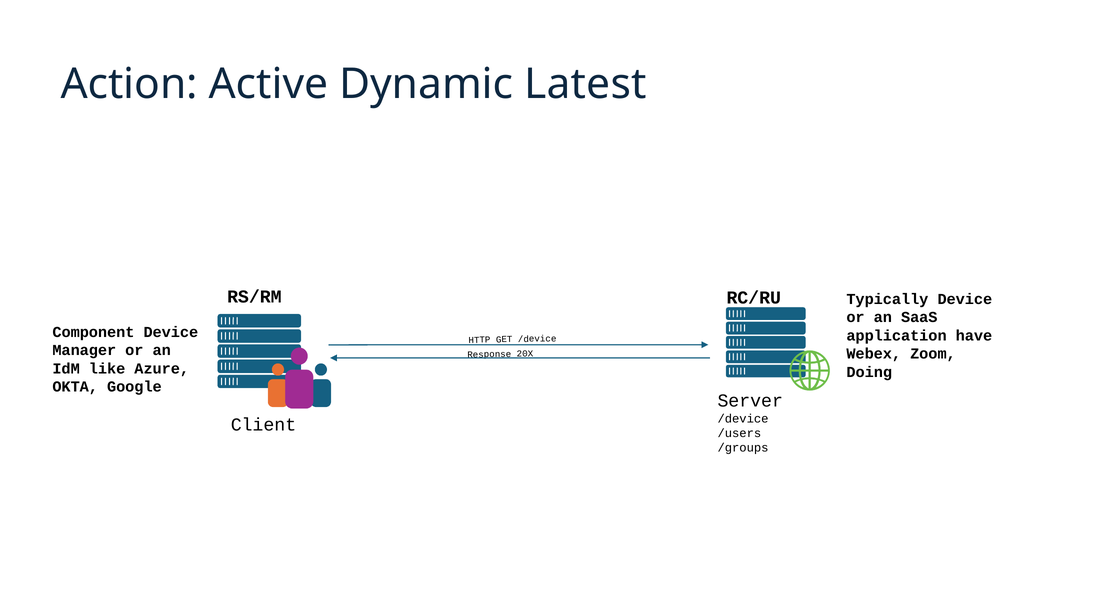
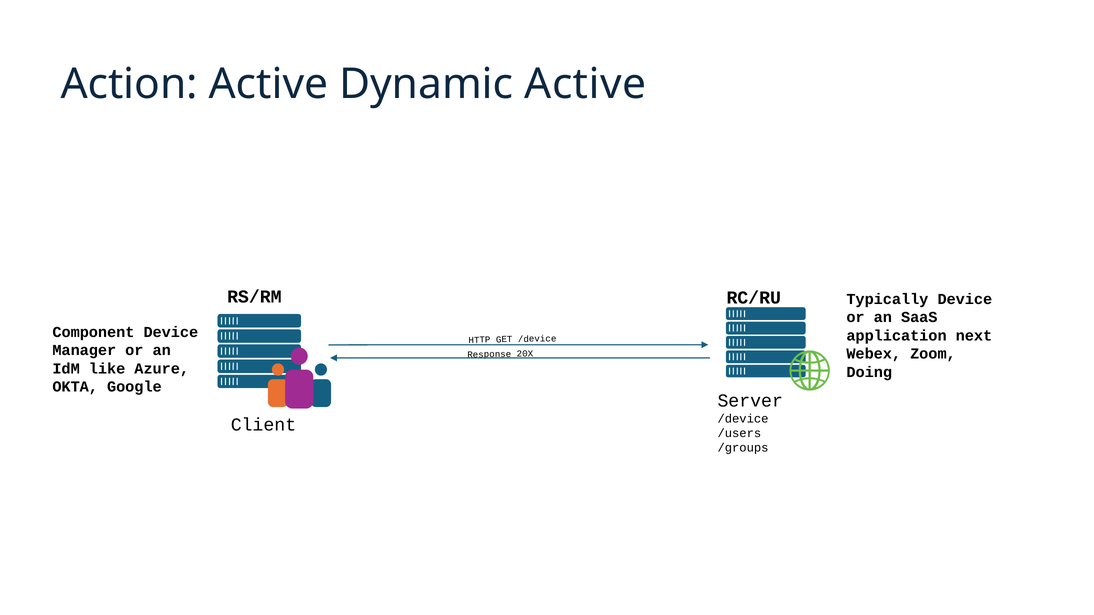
Dynamic Latest: Latest -> Active (585, 84)
have: have -> next (974, 336)
